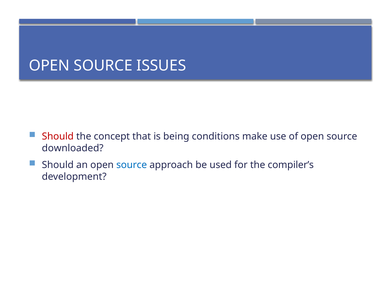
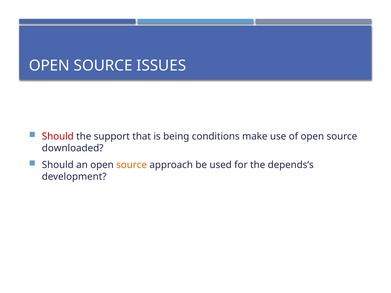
concept: concept -> support (112, 136)
source colour: blue -> orange (132, 165)
compiler’s: compiler’s -> depends’s (291, 165)
